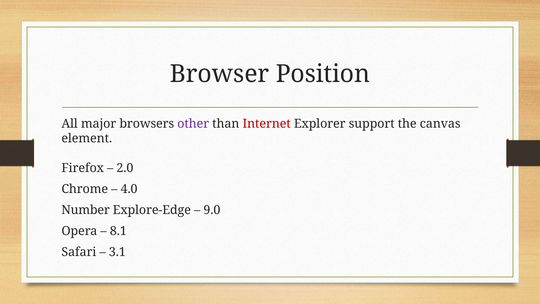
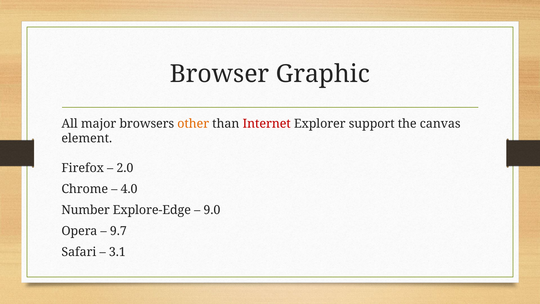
Position: Position -> Graphic (323, 74)
other colour: purple -> orange (193, 124)
8.1: 8.1 -> 9.7 (118, 231)
